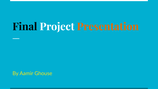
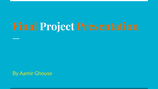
Final colour: black -> orange (25, 27)
